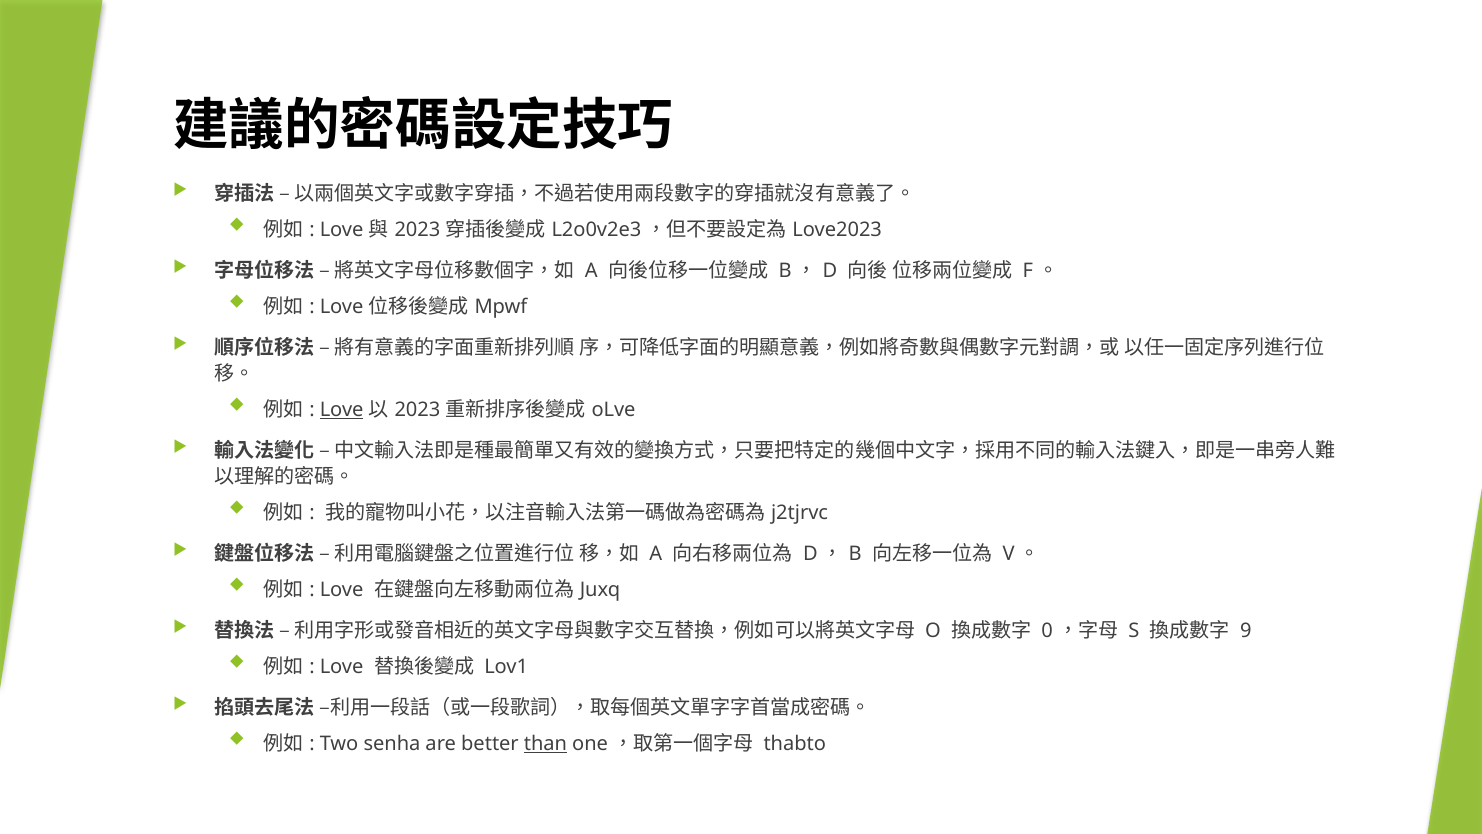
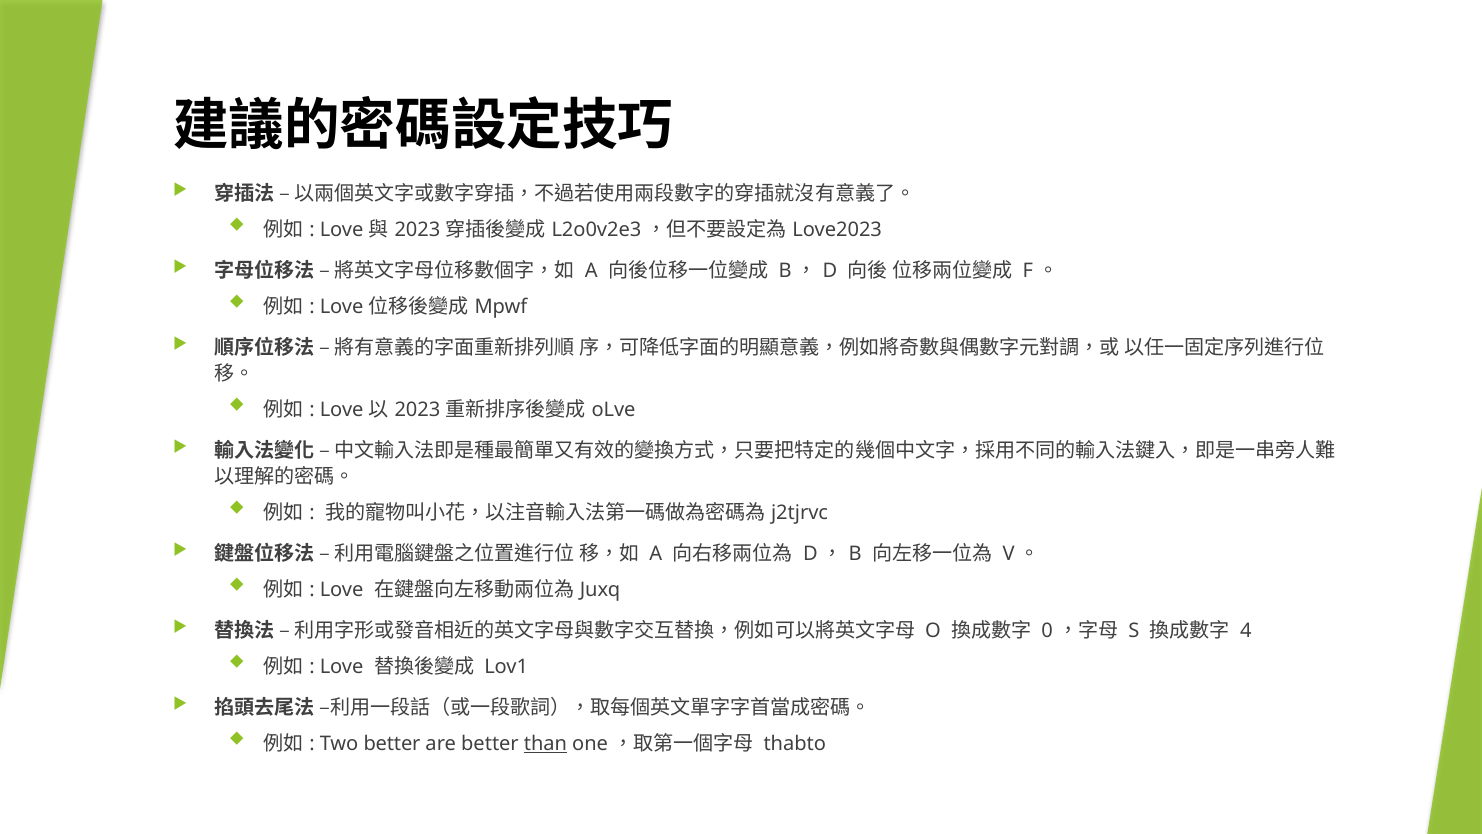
Love underline: present -> none (342, 409)
9: 9 -> 4 (1246, 631)
Two senha: senha -> better (392, 743)
